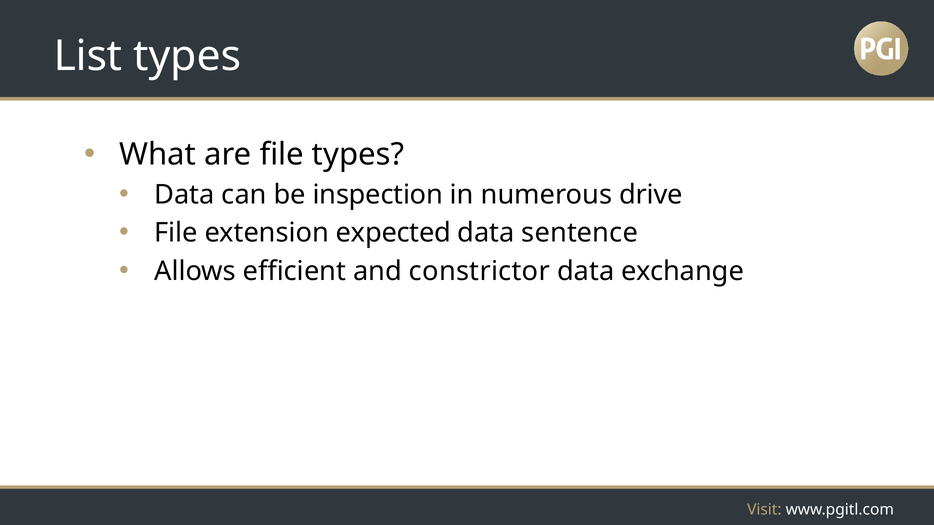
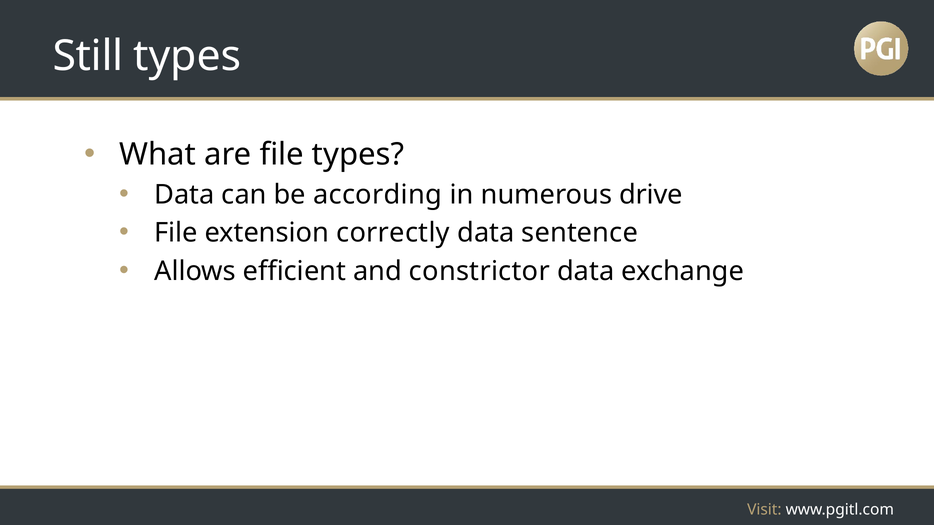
List: List -> Still (88, 56)
inspection: inspection -> according (378, 195)
expected: expected -> correctly (393, 233)
